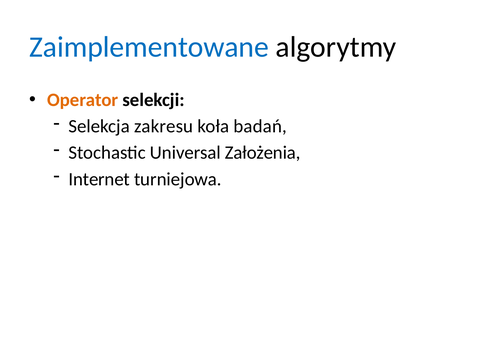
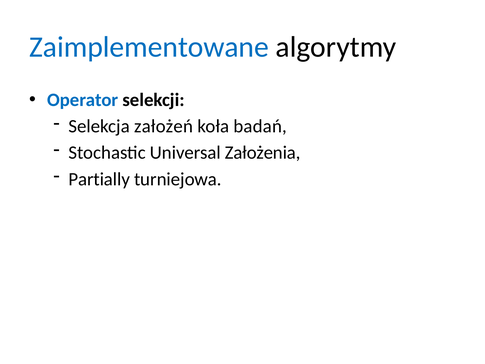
Operator colour: orange -> blue (83, 100)
zakresu: zakresu -> założeń (164, 126)
Internet: Internet -> Partially (99, 179)
